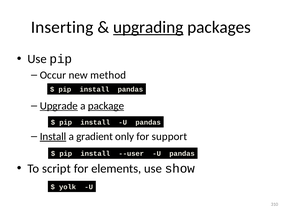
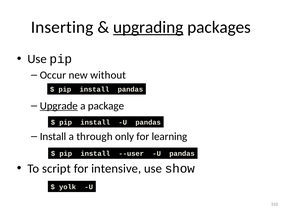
method: method -> without (108, 75)
package underline: present -> none (106, 106)
Install underline: present -> none (53, 137)
gradient: gradient -> through (95, 137)
support: support -> learning (170, 137)
elements: elements -> intensive (116, 169)
